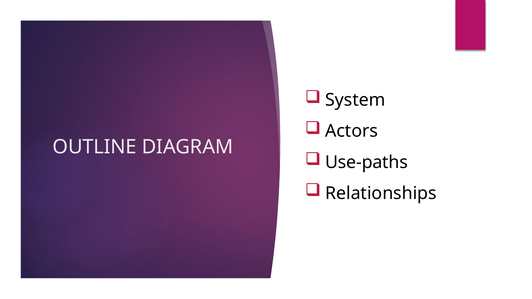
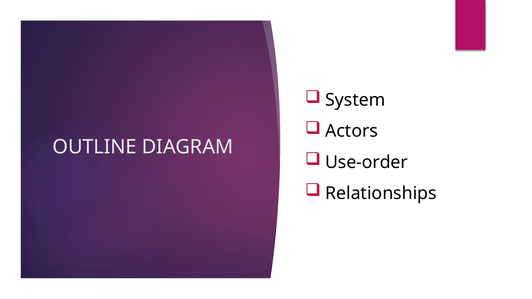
Use-paths: Use-paths -> Use-order (366, 162)
